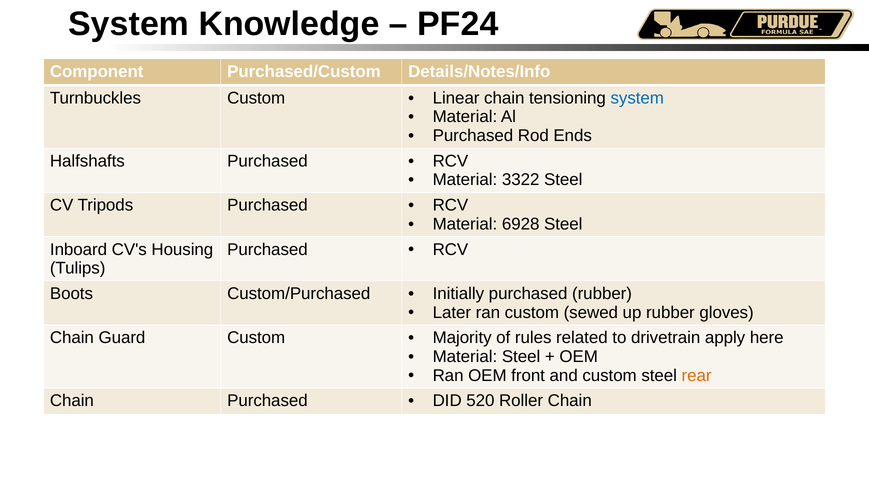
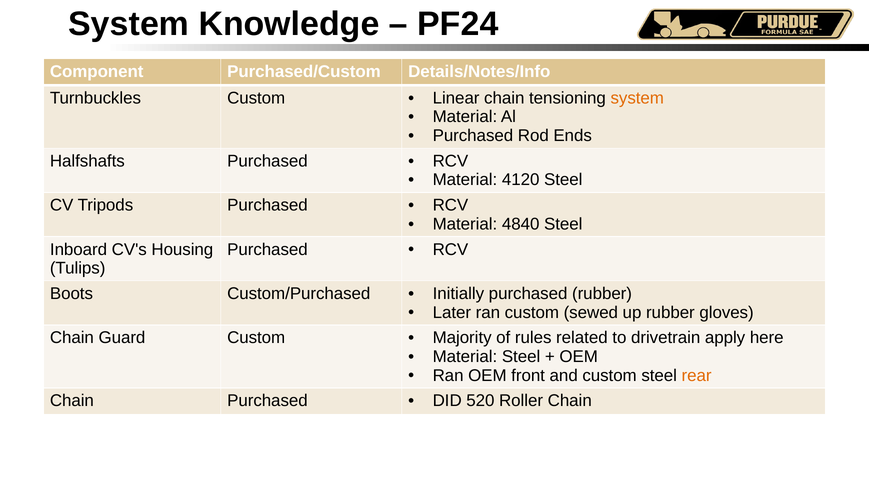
system colour: blue -> orange (637, 98)
3322: 3322 -> 4120 (521, 180)
6928: 6928 -> 4840 (521, 224)
